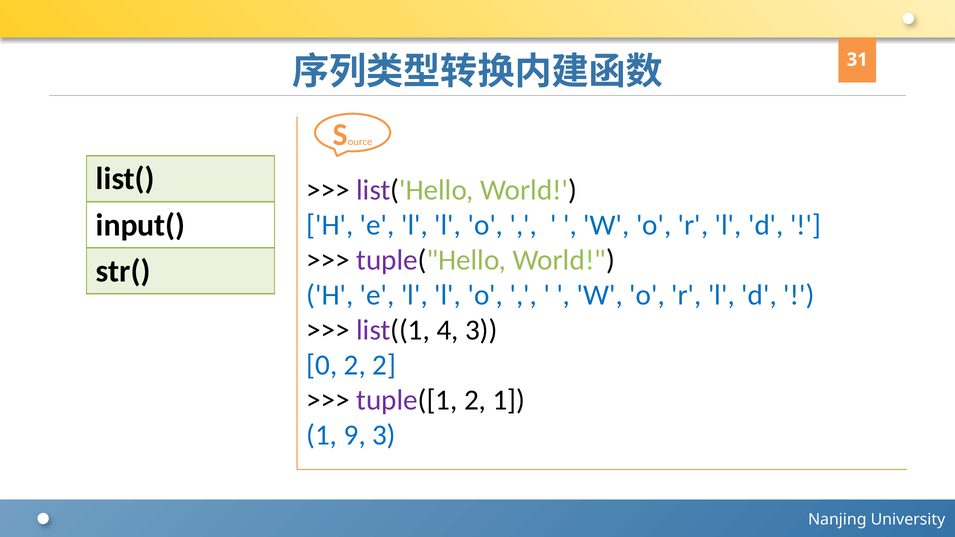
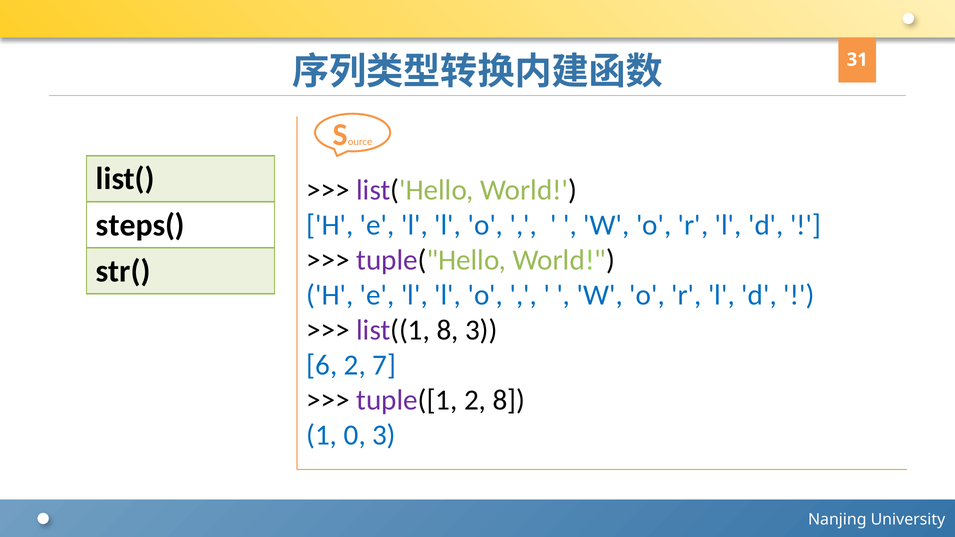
input(: input( -> steps( (140, 225)
list((1 4: 4 -> 8 (448, 330)
0: 0 -> 6 (322, 365)
2 2: 2 -> 7 (384, 365)
2 1: 1 -> 8 (509, 400)
9: 9 -> 0 (355, 435)
